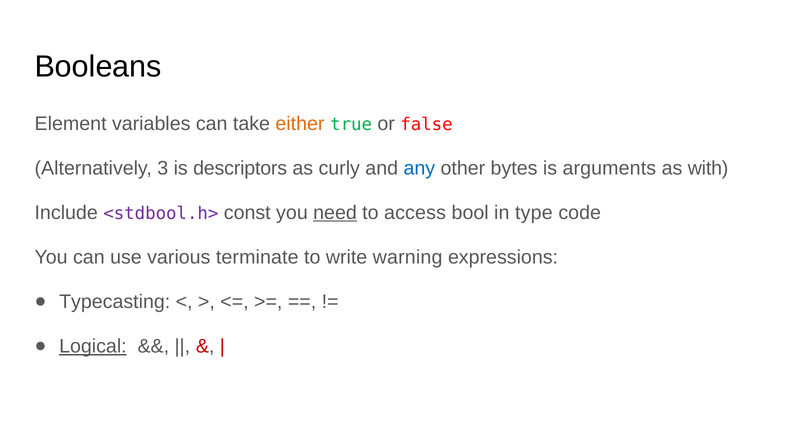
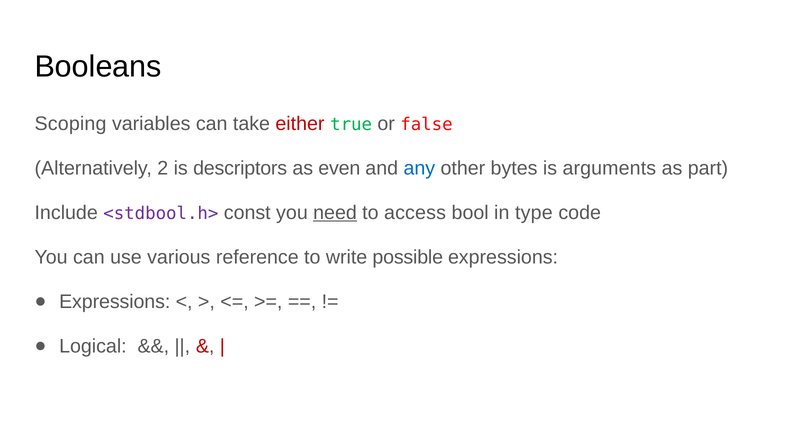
Element: Element -> Scoping (71, 123)
either colour: orange -> red (300, 123)
3: 3 -> 2 (163, 168)
curly: curly -> even (339, 168)
with: with -> part (708, 168)
terminate: terminate -> reference (257, 257)
warning: warning -> possible (408, 257)
Typecasting: Typecasting -> Expressions (115, 301)
Logical underline: present -> none (93, 346)
